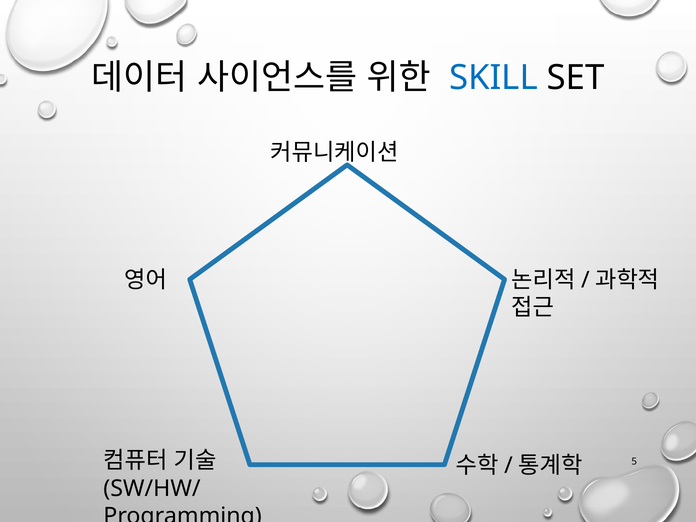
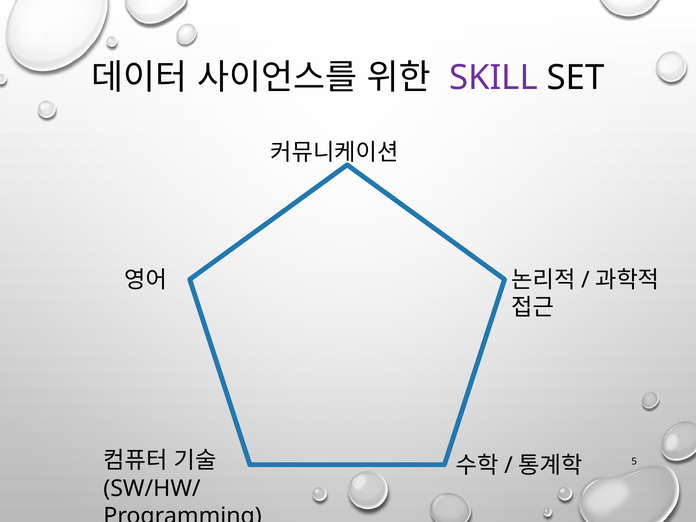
SKILL colour: blue -> purple (493, 78)
